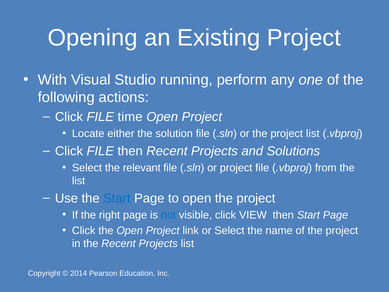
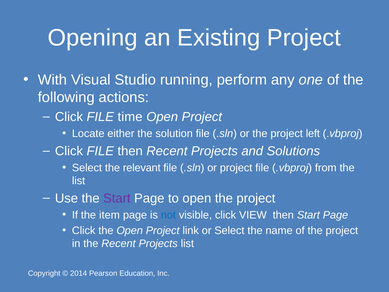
project list: list -> left (313, 133)
Start colour: blue -> purple (117, 198)
right: right -> item (109, 215)
